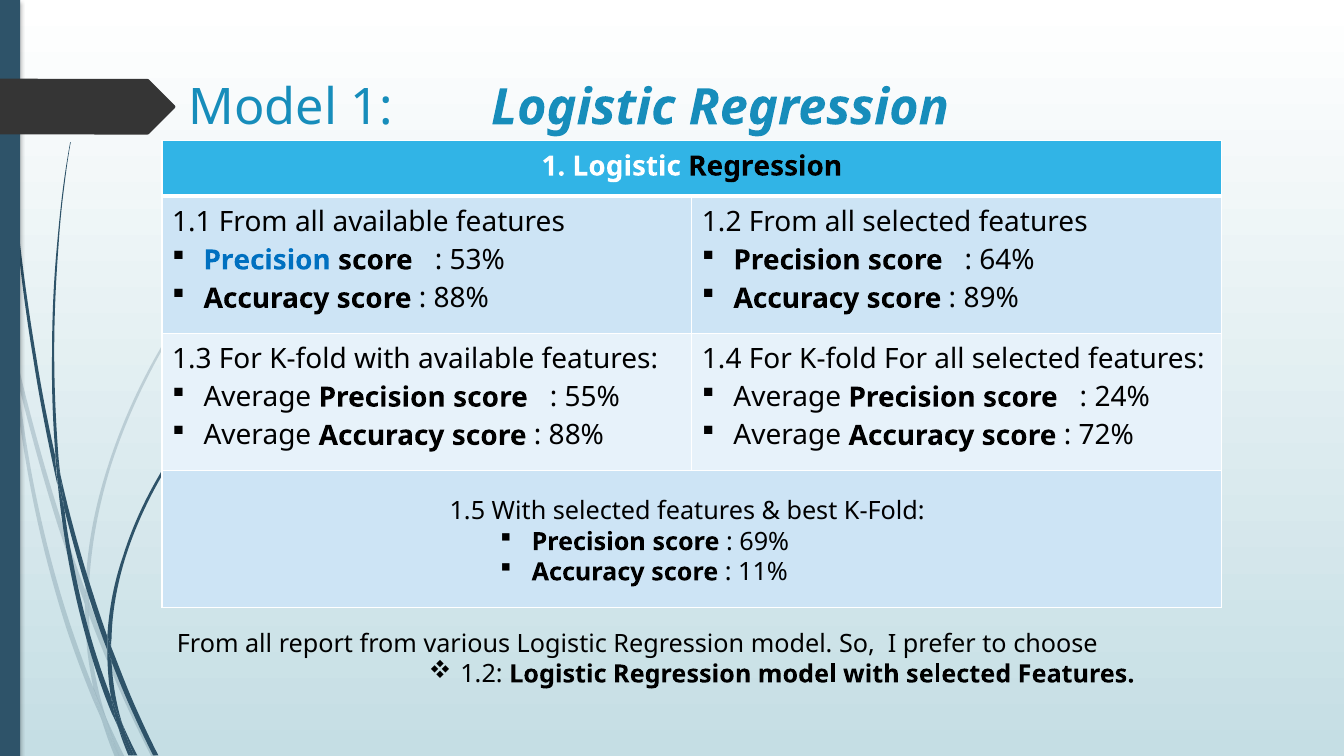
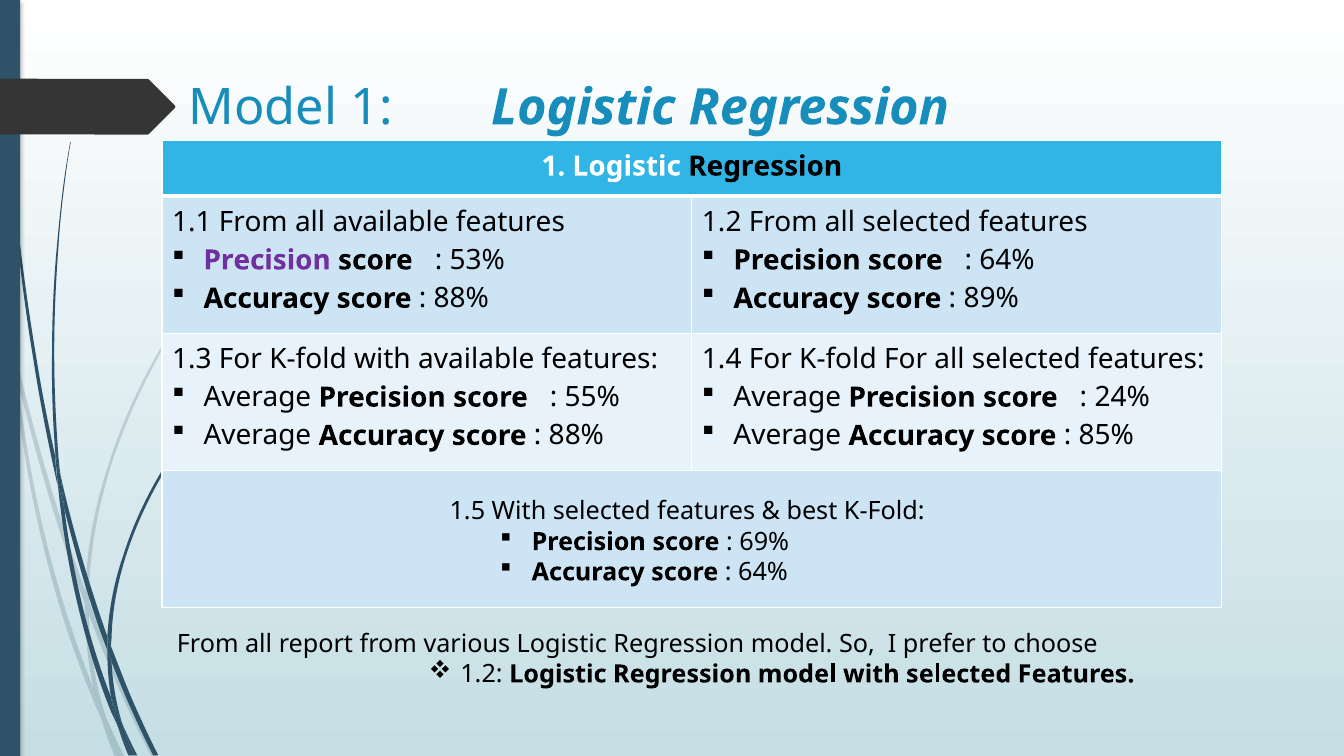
Precision colour: blue -> purple (267, 260)
72%: 72% -> 85% (1106, 436)
11%: 11% -> 64% (763, 572)
